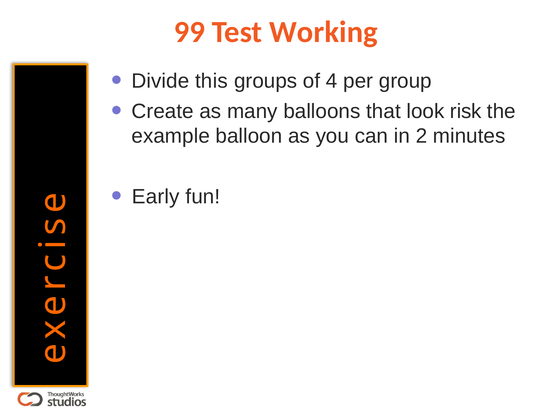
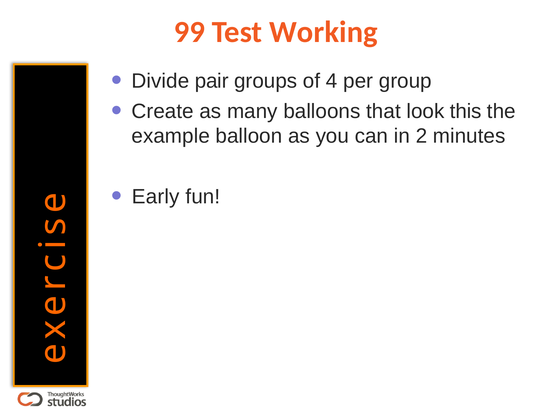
this: this -> pair (212, 81)
risk: risk -> this (466, 111)
